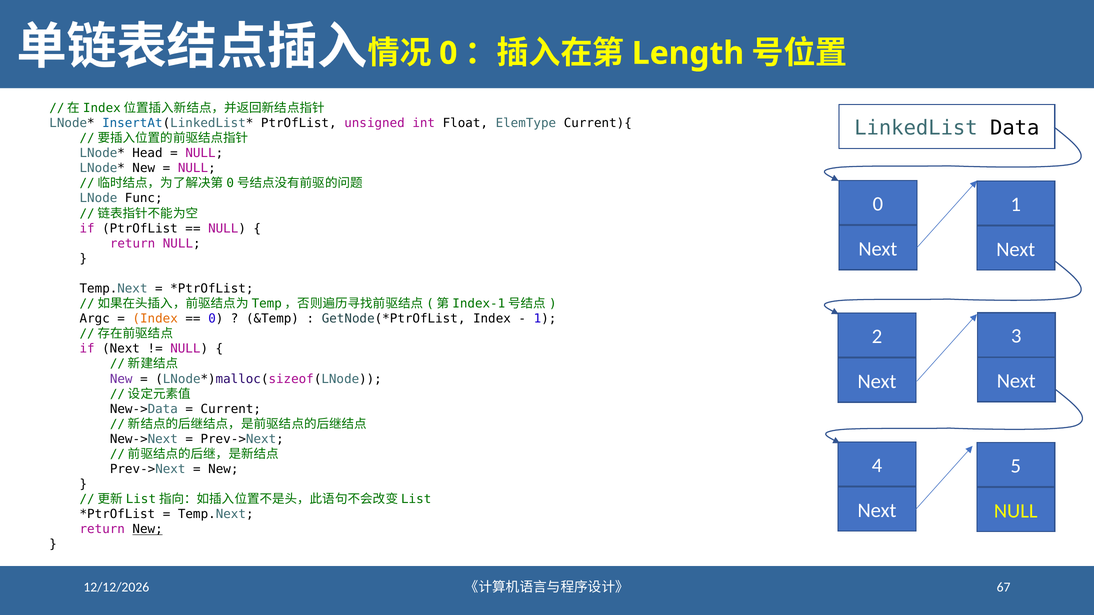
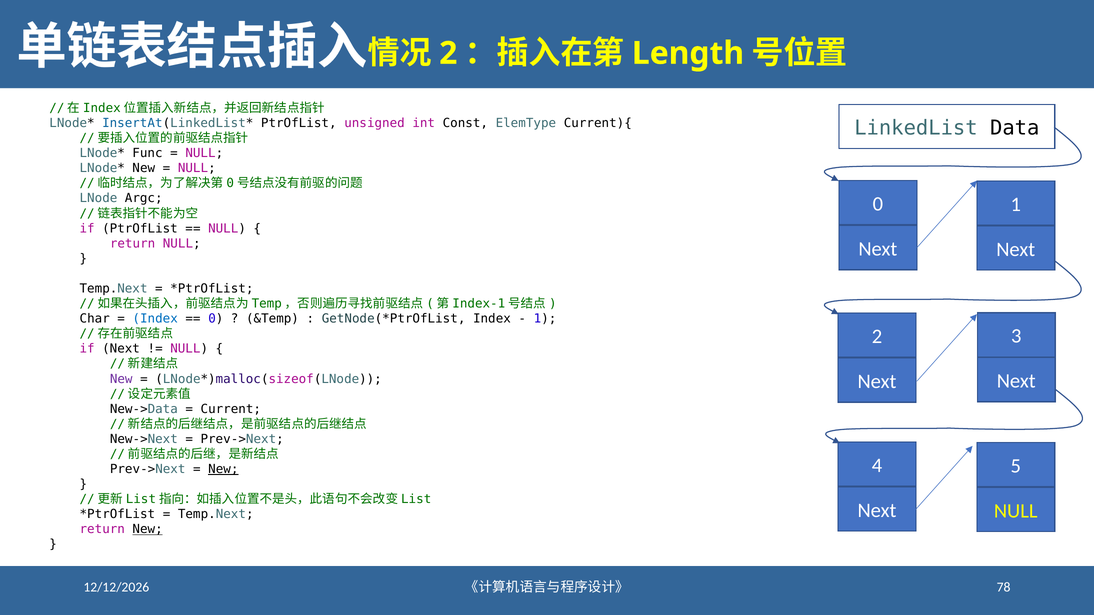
0: 0 -> 2 (448, 53)
Float: Float -> Const (465, 123)
Head: Head -> Func (147, 153)
Func: Func -> Argc (144, 198)
Argc: Argc -> Char (95, 319)
Index colour: orange -> blue (155, 319)
New underline: none -> present (223, 469)
67: 67 -> 78 (1004, 588)
